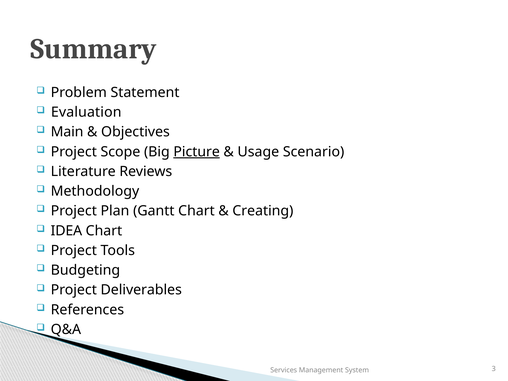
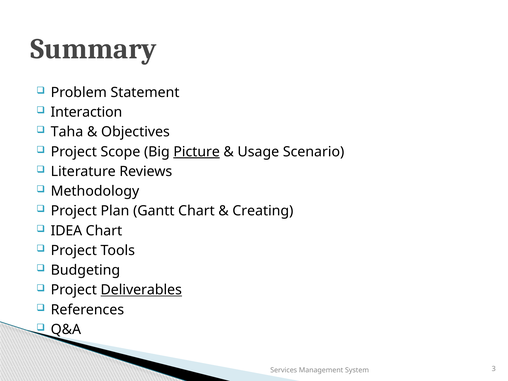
Evaluation: Evaluation -> Interaction (86, 112)
Main: Main -> Taha (67, 132)
Deliverables underline: none -> present (141, 290)
